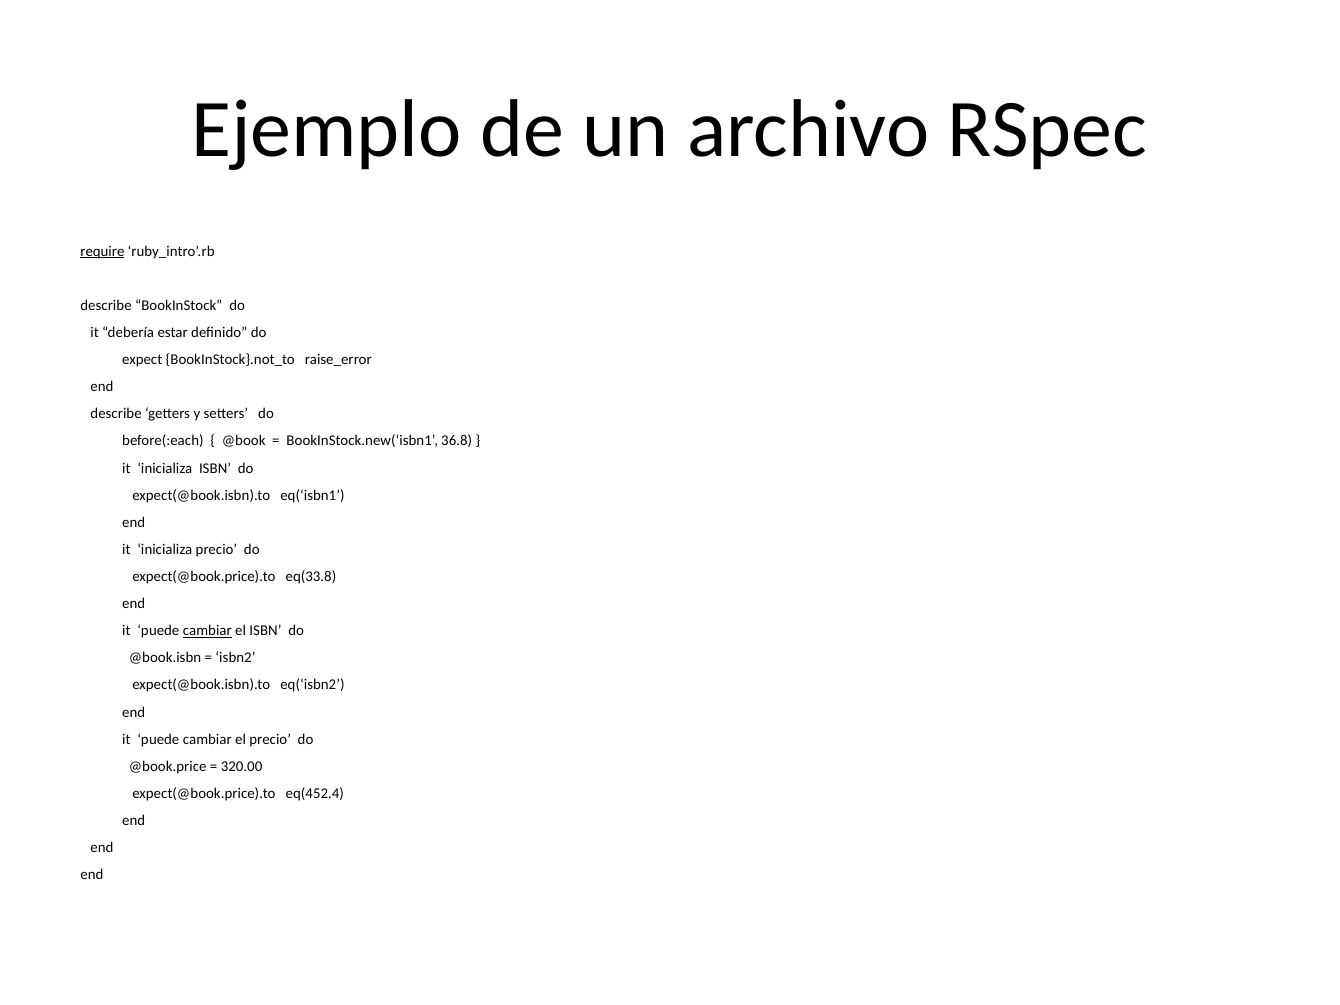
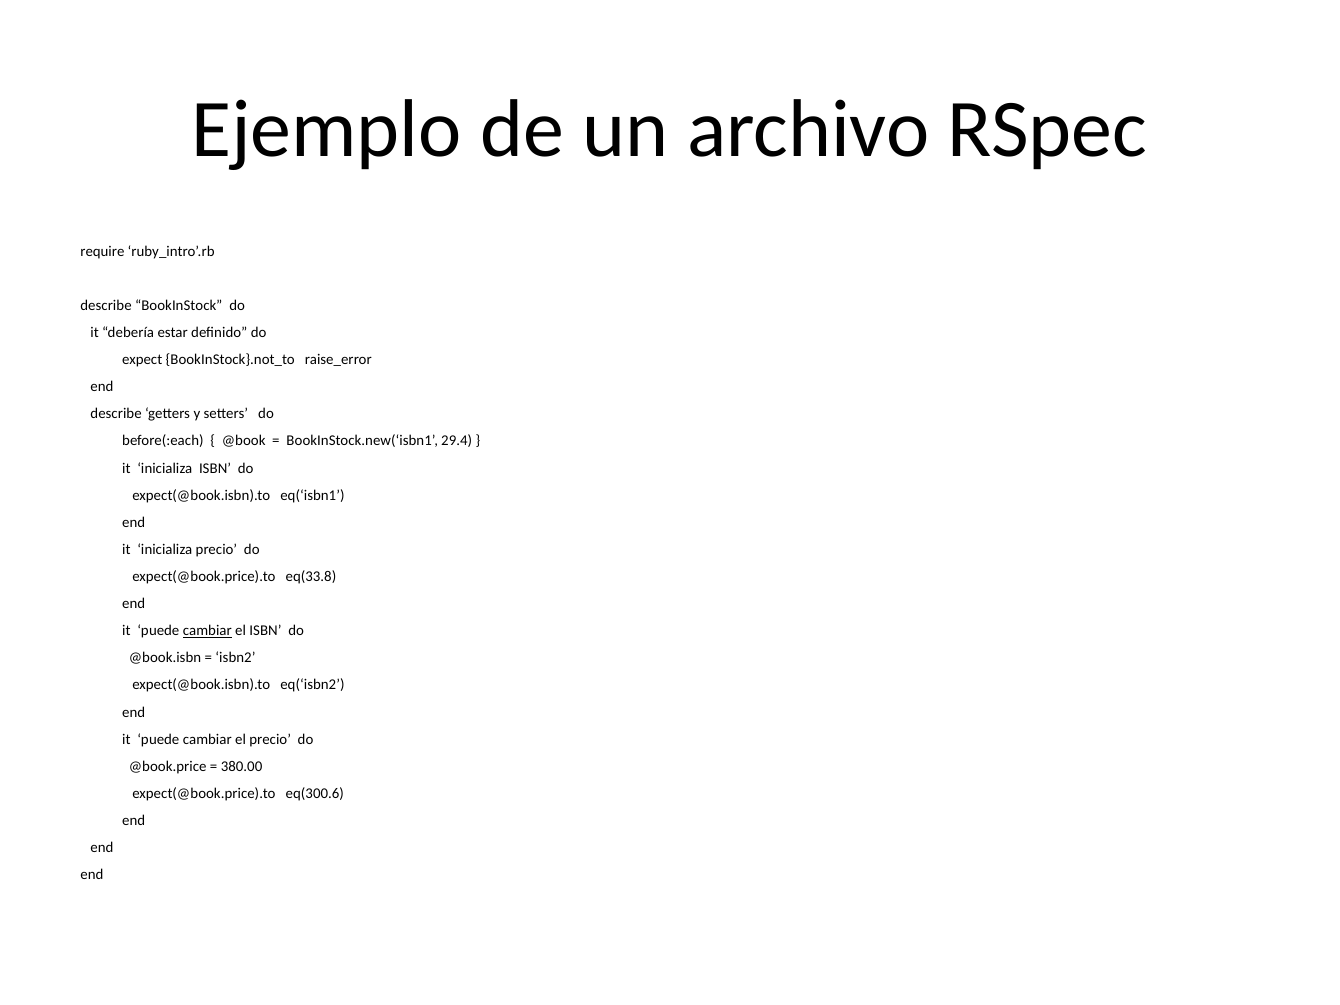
require underline: present -> none (102, 251)
36.8: 36.8 -> 29.4 (457, 441)
320.00: 320.00 -> 380.00 (242, 766)
eq(452.4: eq(452.4 -> eq(300.6 (315, 793)
